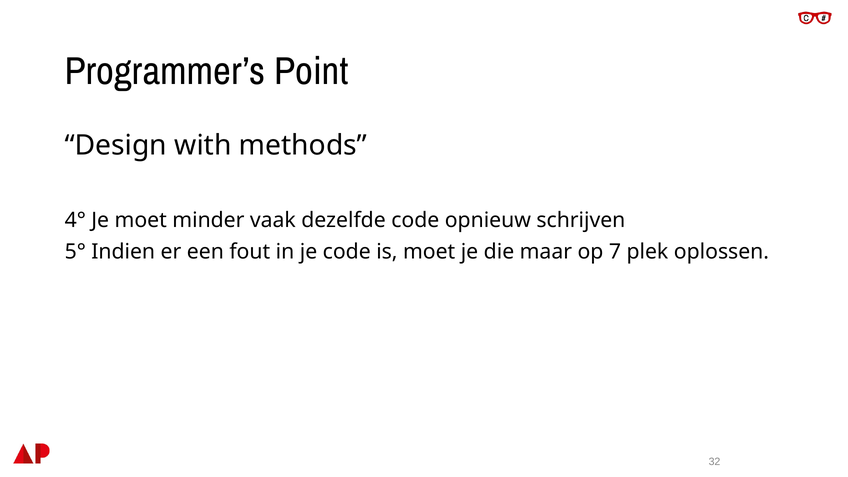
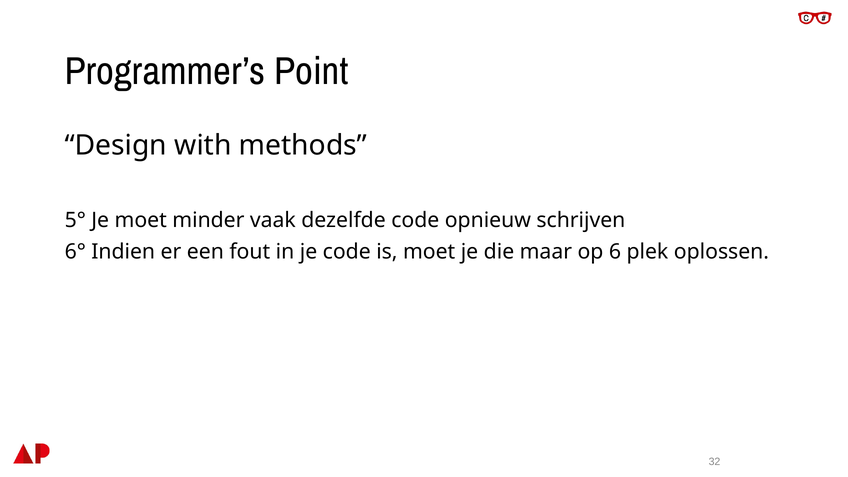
4°: 4° -> 5° (75, 220)
5°: 5° -> 6° (75, 252)
7: 7 -> 6 (615, 252)
